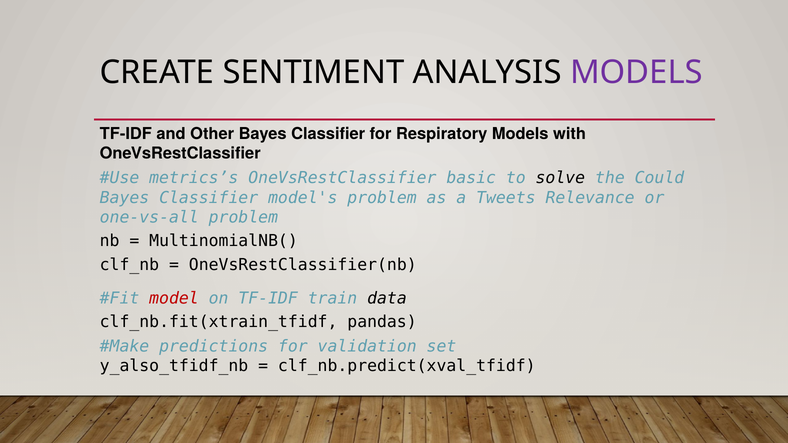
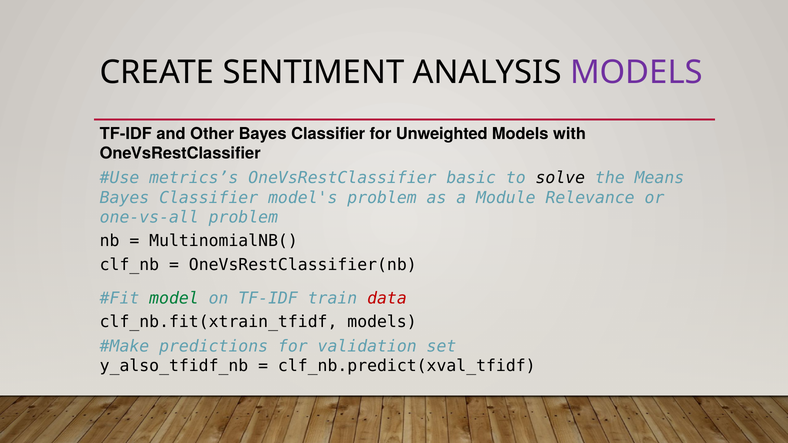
Respiratory: Respiratory -> Unweighted (442, 134)
Could: Could -> Means (659, 178)
Tweets: Tweets -> Module (506, 198)
model colour: red -> green (174, 298)
data colour: black -> red (387, 298)
clf_nb.fit(xtrain_tfidf pandas: pandas -> models (382, 322)
